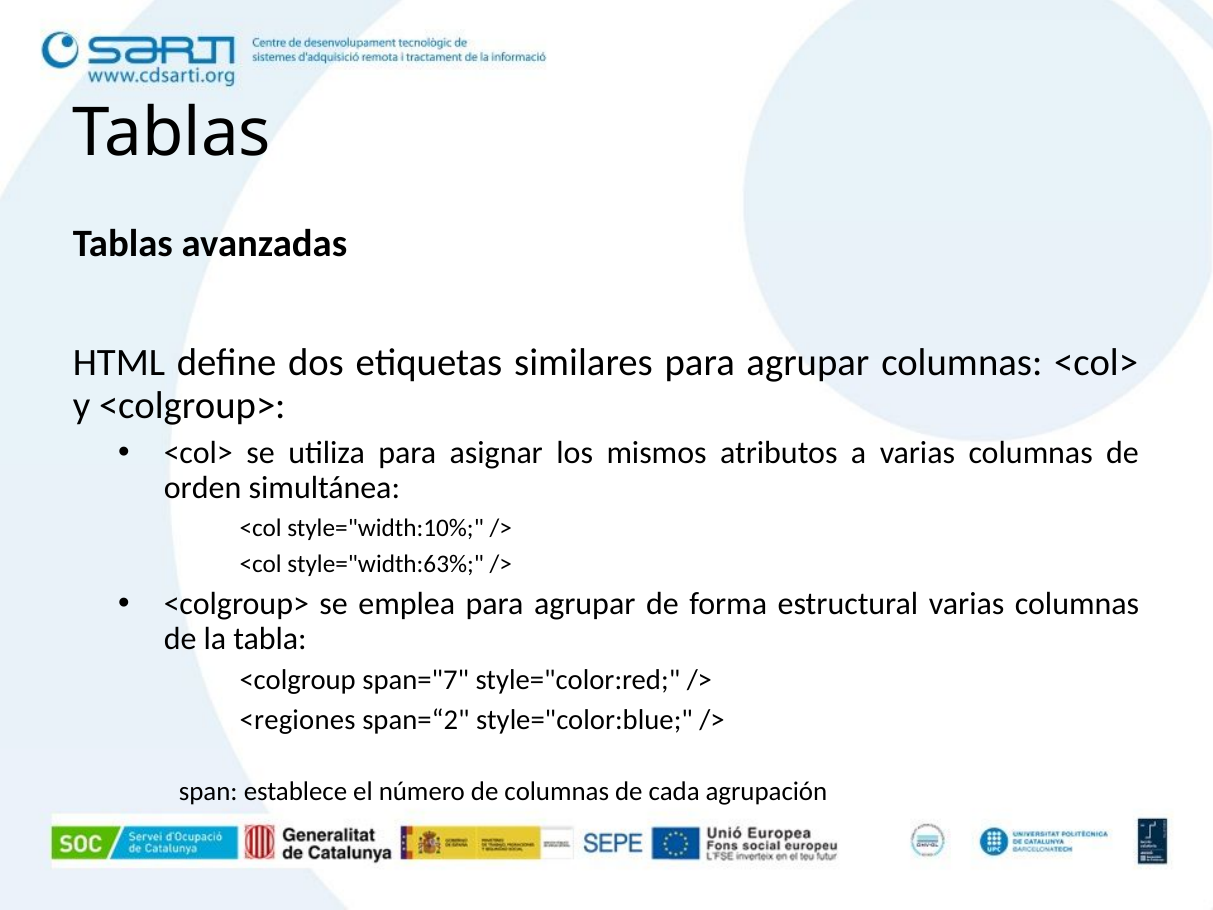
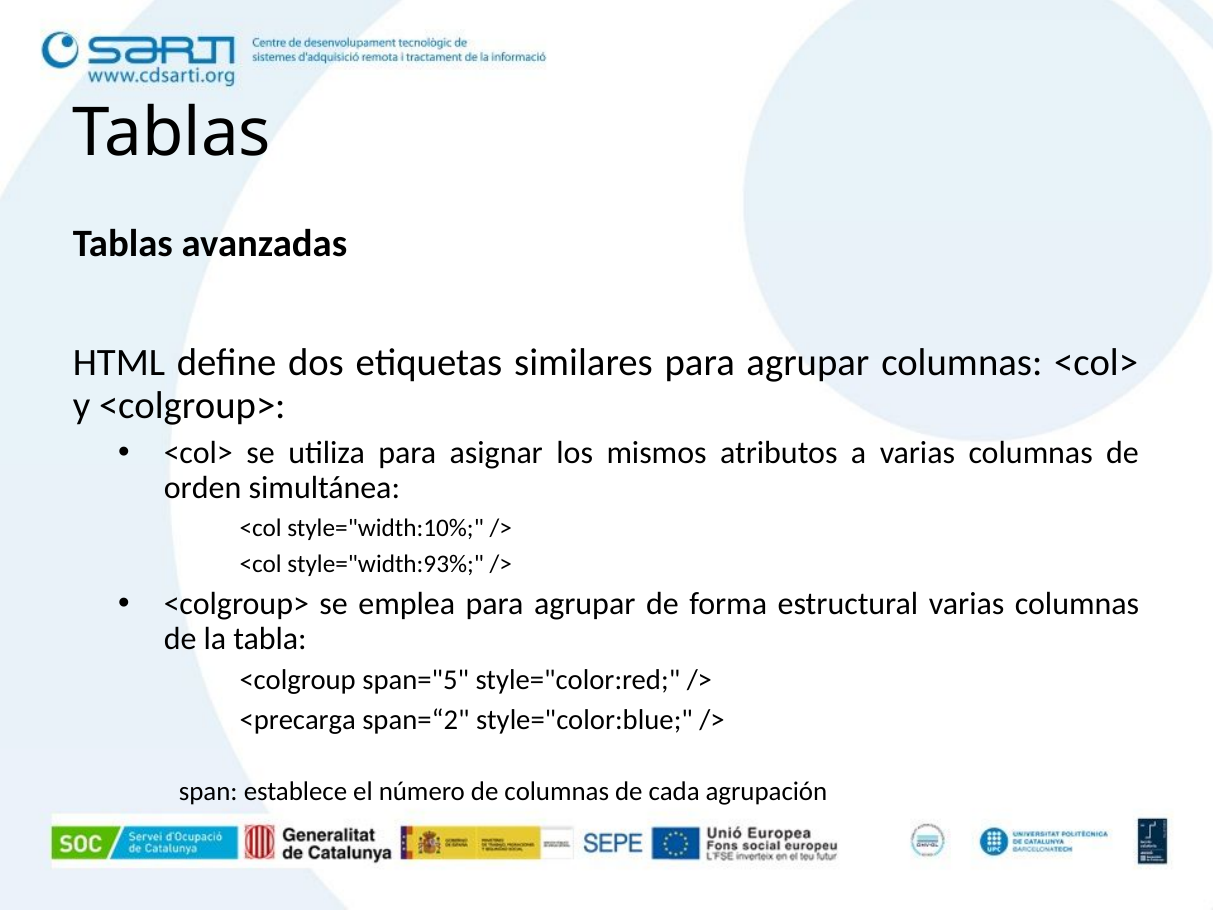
style="width:63%: style="width:63% -> style="width:93% (386, 564)
span="7: span="7 -> span="5 (416, 680)
<regiones: <regiones -> <precarga (298, 720)
